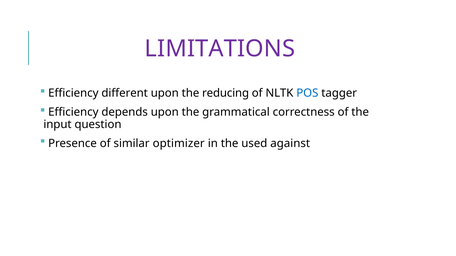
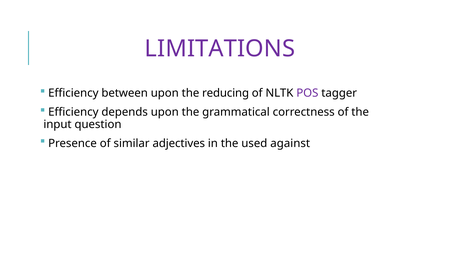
different: different -> between (125, 93)
POS colour: blue -> purple (307, 93)
optimizer: optimizer -> adjectives (179, 144)
